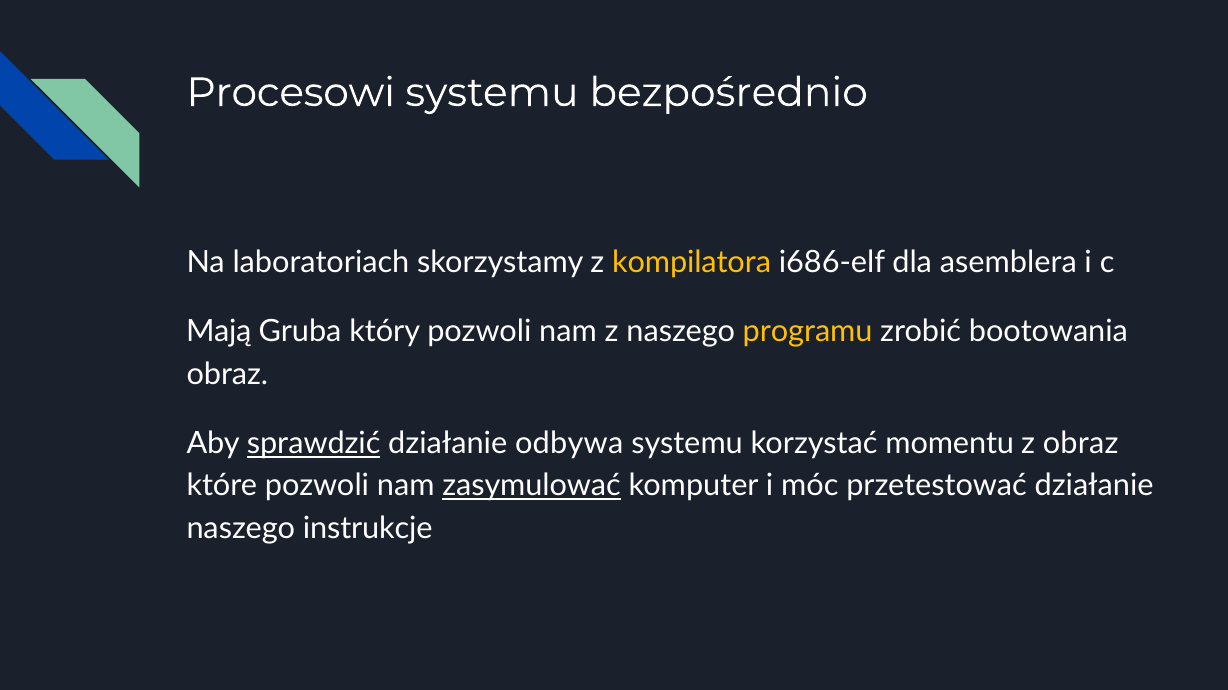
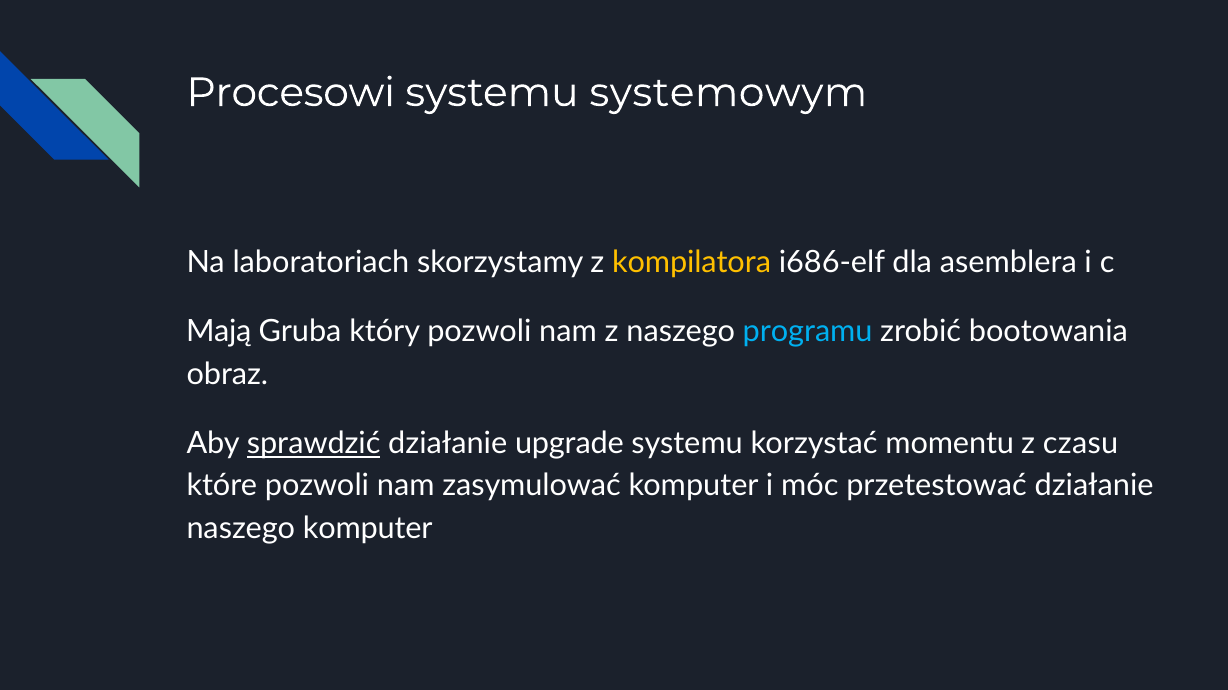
bezpośrednio: bezpośrednio -> systemowym (728, 93)
programu colour: yellow -> light blue (808, 332)
odbywa: odbywa -> upgrade (569, 444)
z obraz: obraz -> czasu (1081, 444)
zasymulować underline: present -> none (532, 486)
naszego instrukcje: instrukcje -> komputer (368, 529)
